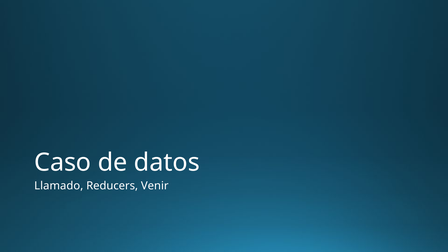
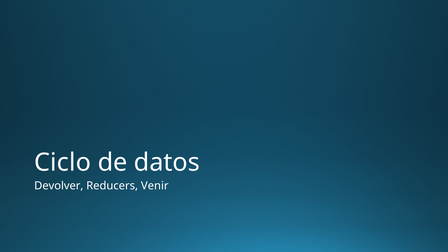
Caso: Caso -> Ciclo (63, 162)
Llamado: Llamado -> Devolver (59, 186)
